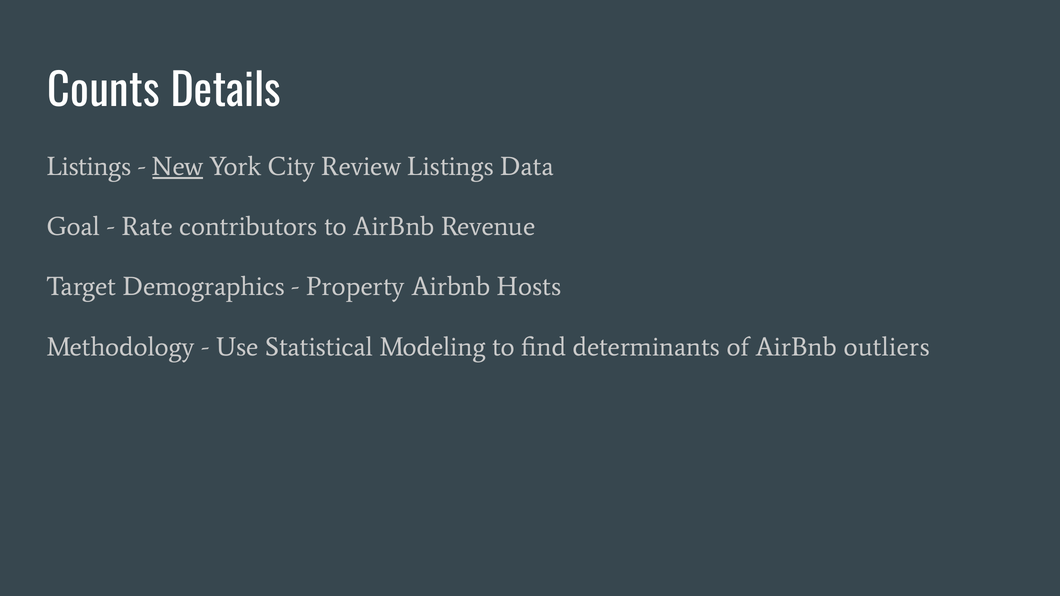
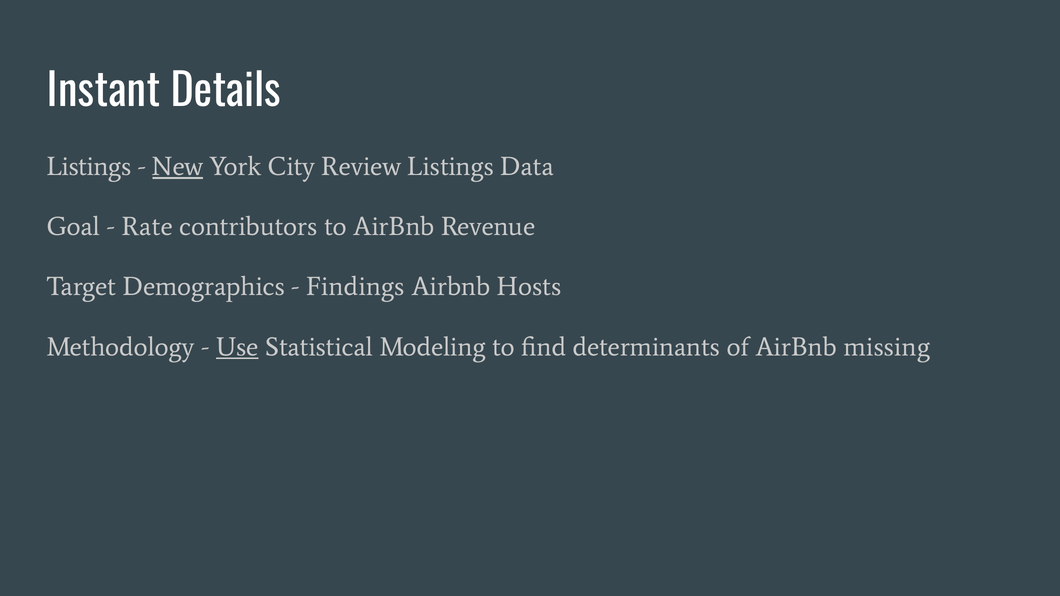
Counts: Counts -> Instant (104, 92)
Property: Property -> Findings (355, 287)
Use underline: none -> present (237, 347)
outliers: outliers -> missing (887, 347)
